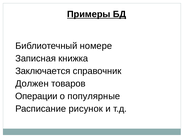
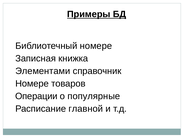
Заключается: Заключается -> Элементами (43, 71)
Должен: Должен -> Номере (32, 84)
рисунок: рисунок -> главной (86, 109)
